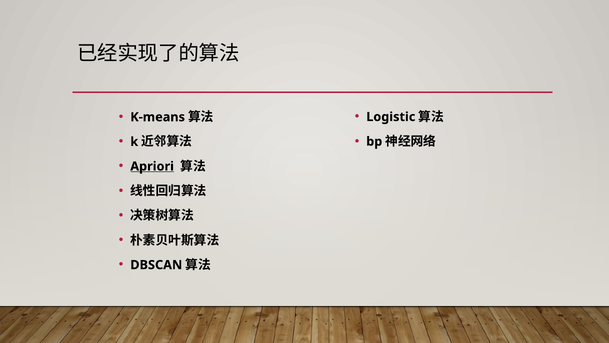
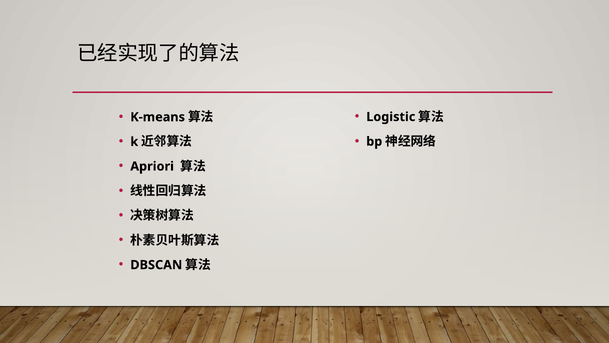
Apriori underline: present -> none (152, 166)
